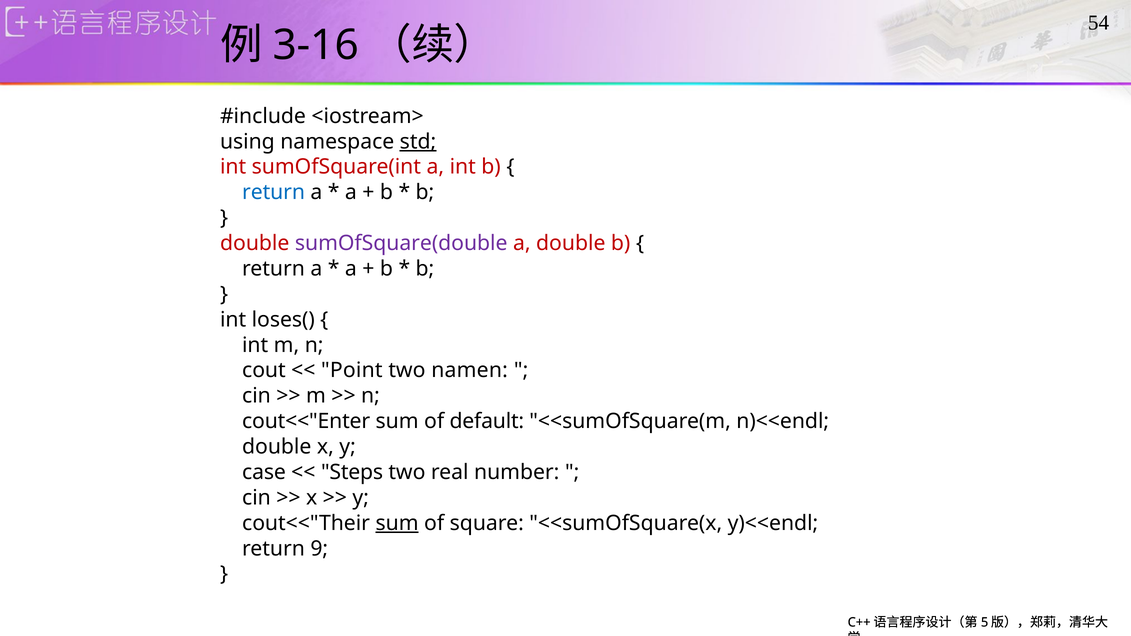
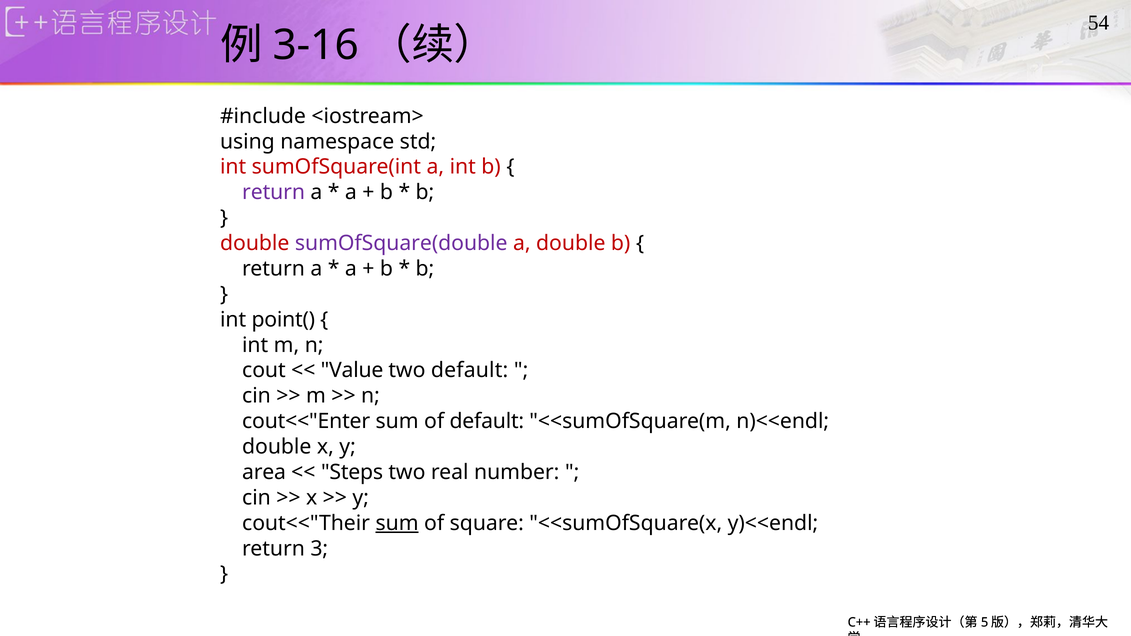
std underline: present -> none (418, 142)
return colour: blue -> purple (274, 192)
loses(: loses( -> point( (283, 320)
Point: Point -> Value (352, 370)
two namen: namen -> default (470, 370)
case: case -> area (264, 472)
9: 9 -> 3 (319, 549)
